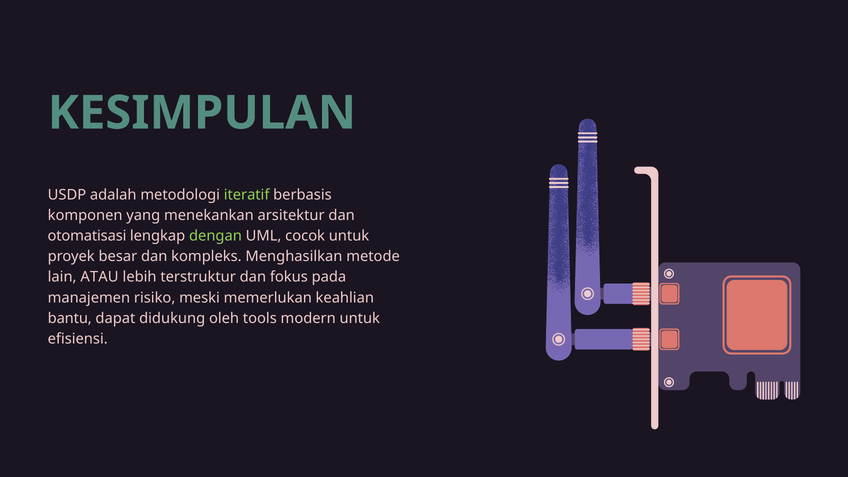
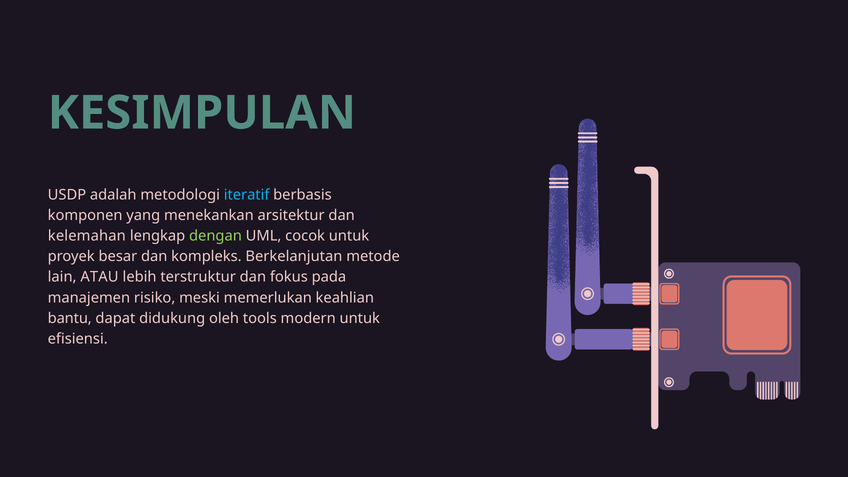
iteratif colour: light green -> light blue (247, 195)
otomatisasi: otomatisasi -> kelemahan (87, 236)
Menghasilkan: Menghasilkan -> Berkelanjutan (294, 256)
